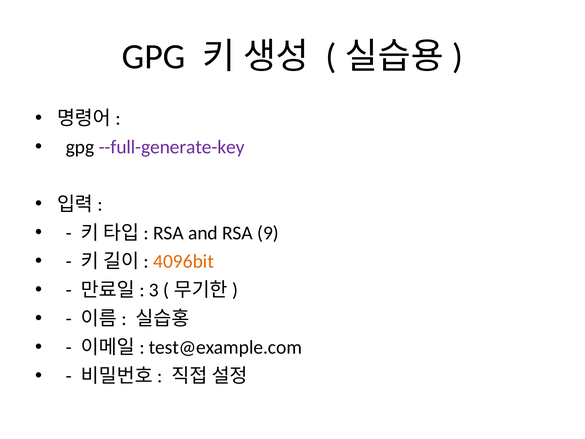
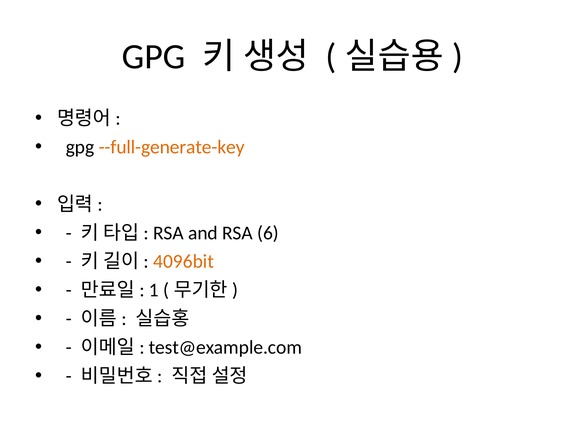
--full-generate-key colour: purple -> orange (172, 147)
9: 9 -> 6 (268, 233)
3: 3 -> 1 (154, 290)
